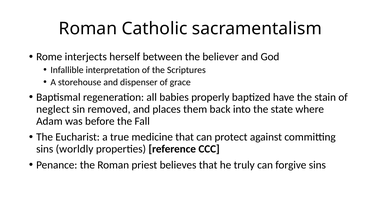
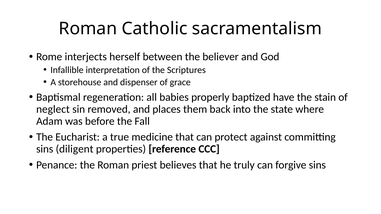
worldly: worldly -> diligent (75, 149)
